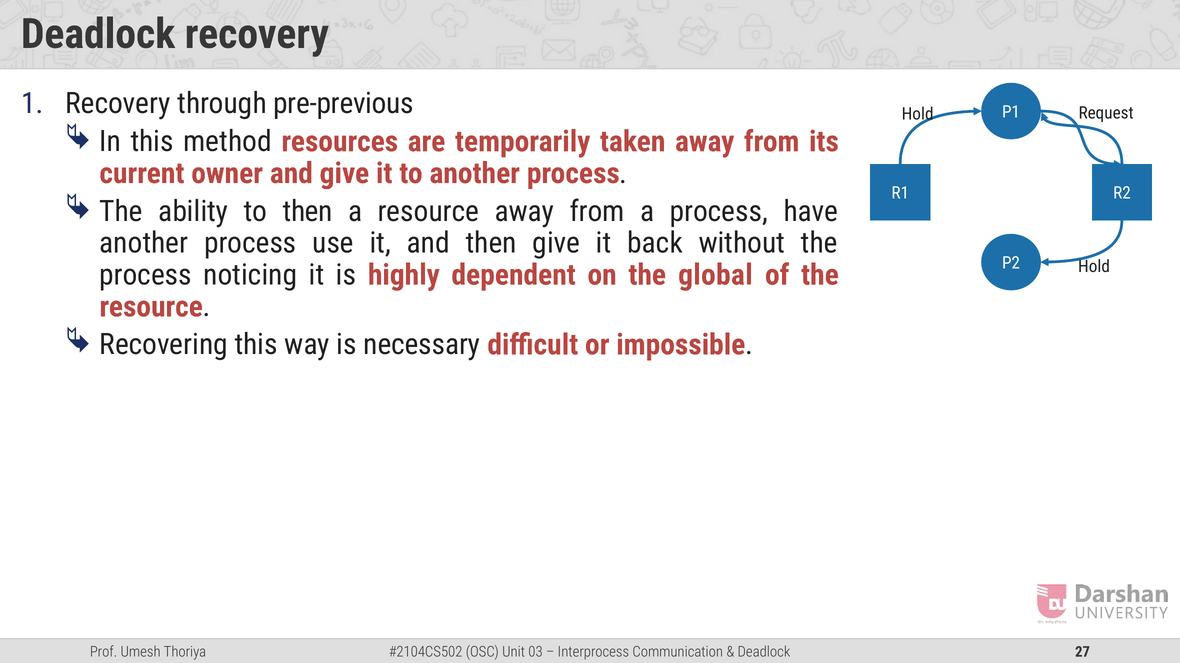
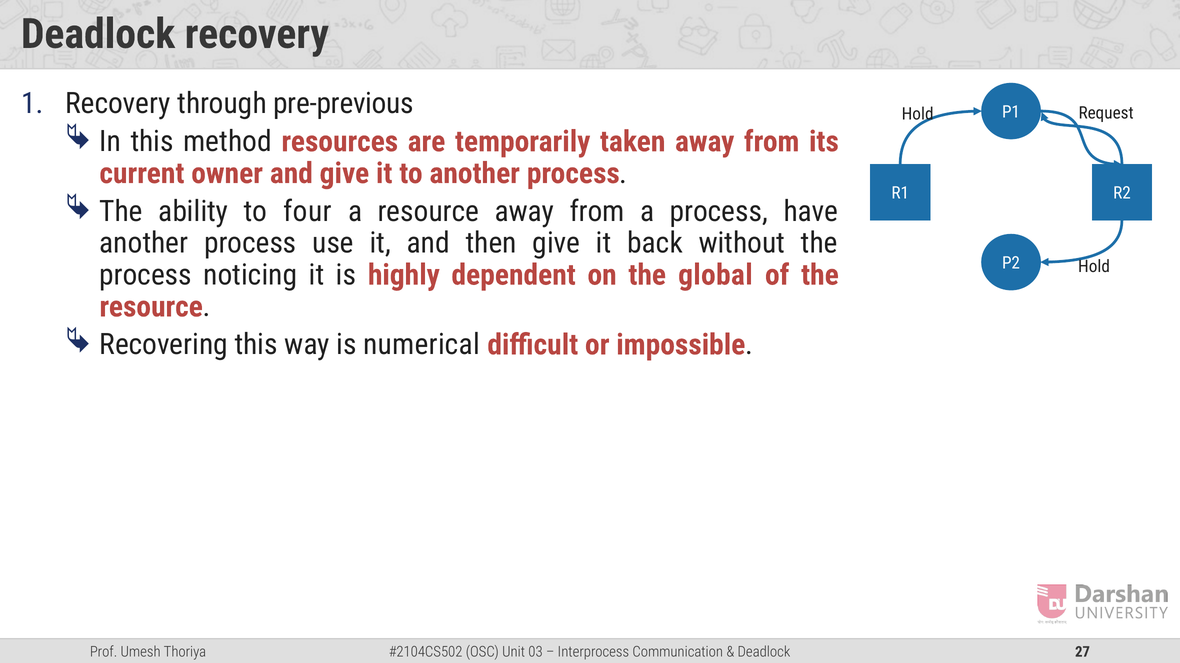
to then: then -> four (307, 212)
necessary: necessary -> numerical (422, 345)
